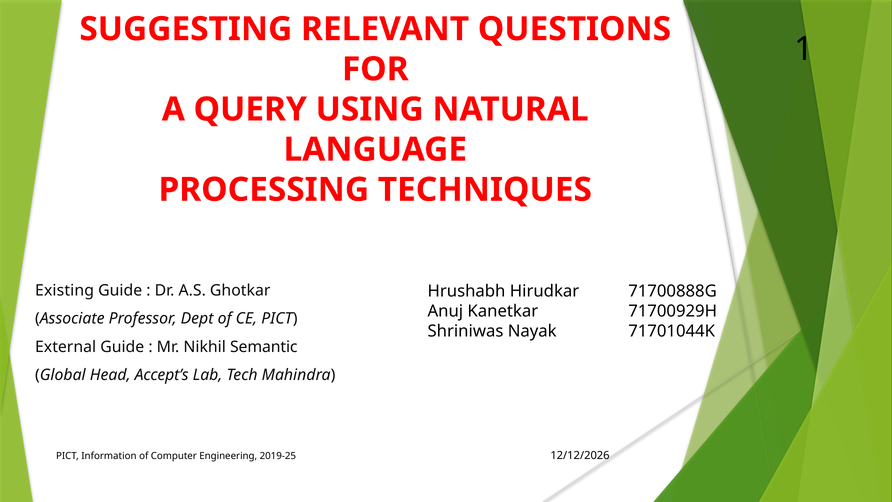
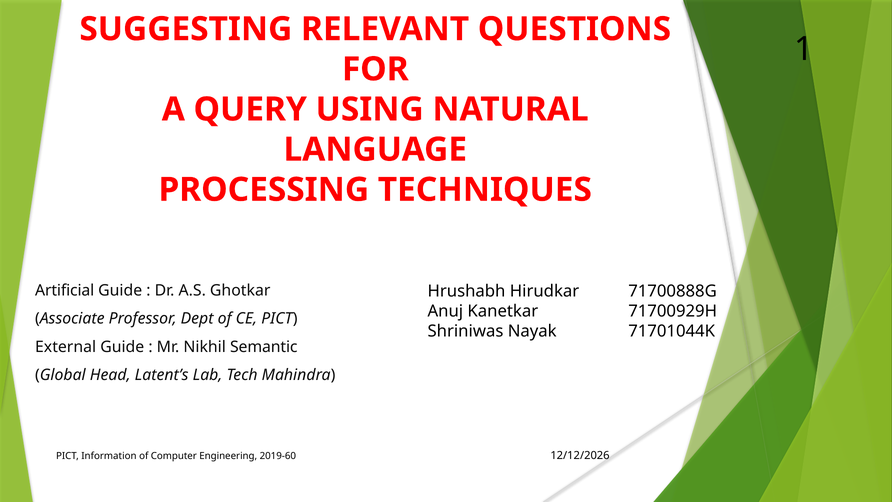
Existing: Existing -> Artificial (65, 290)
Accept’s: Accept’s -> Latent’s (162, 375)
2019-25: 2019-25 -> 2019-60 (278, 456)
